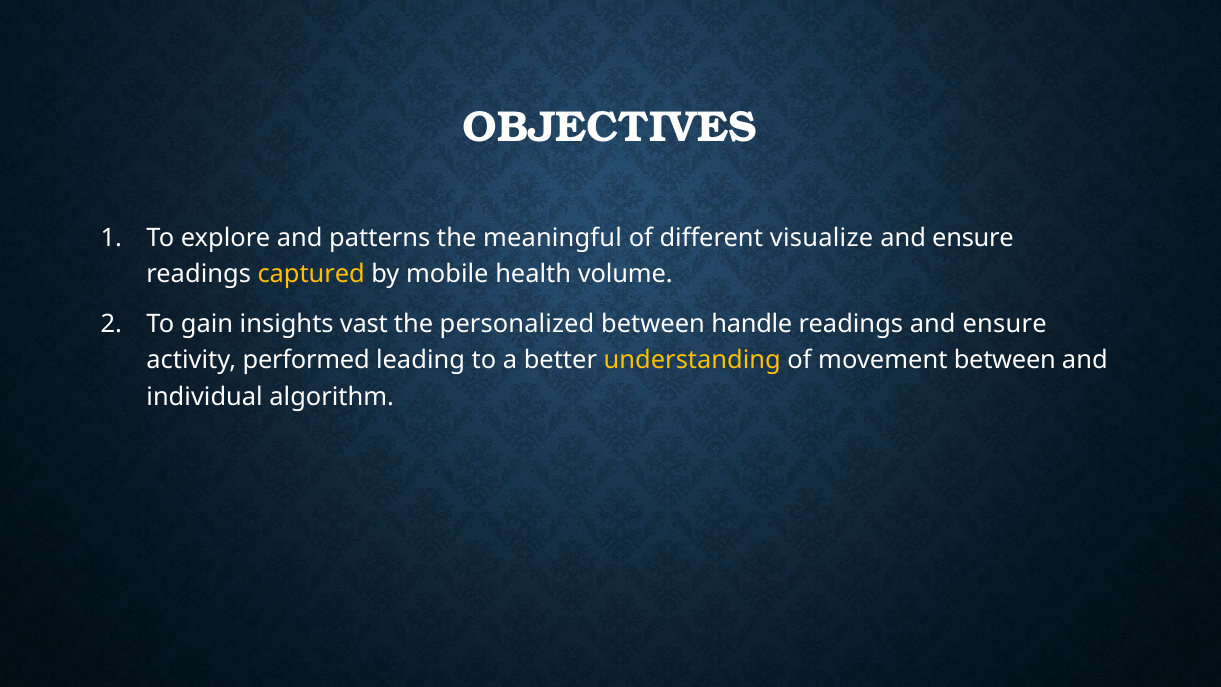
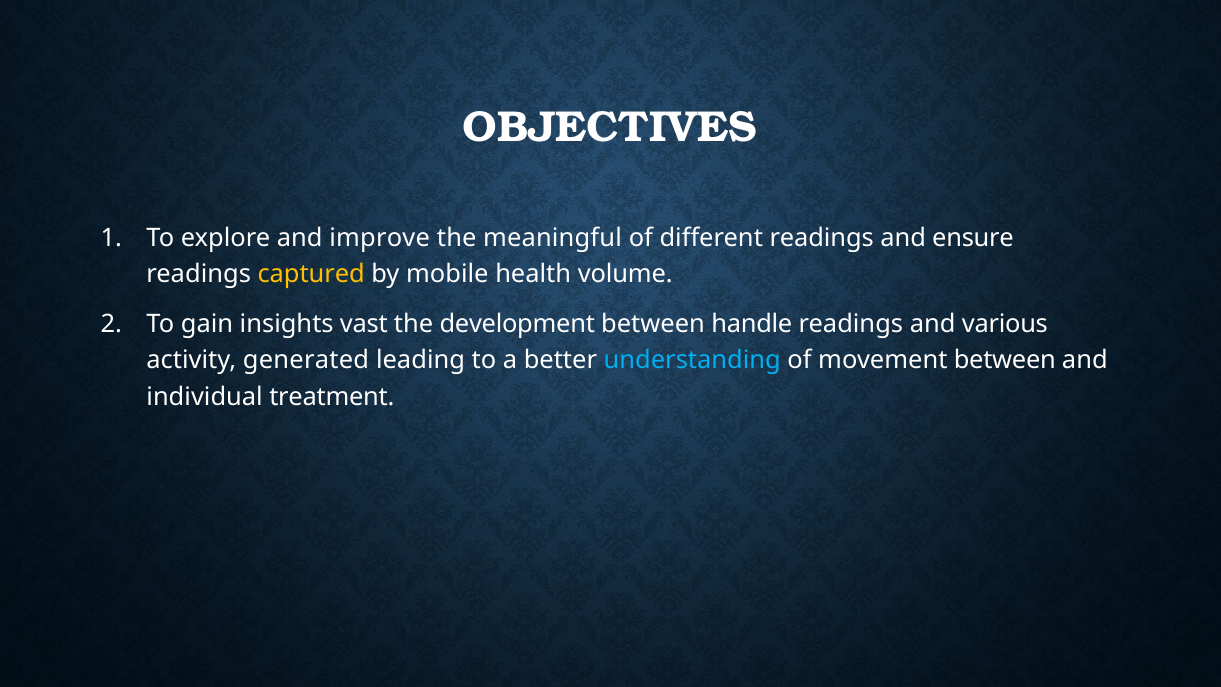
patterns: patterns -> improve (380, 238)
different visualize: visualize -> readings (822, 238)
personalized: personalized -> development (517, 324)
readings and ensure: ensure -> various (1005, 324)
performed: performed -> generated (306, 360)
understanding colour: yellow -> light blue (692, 360)
algorithm: algorithm -> treatment (332, 397)
